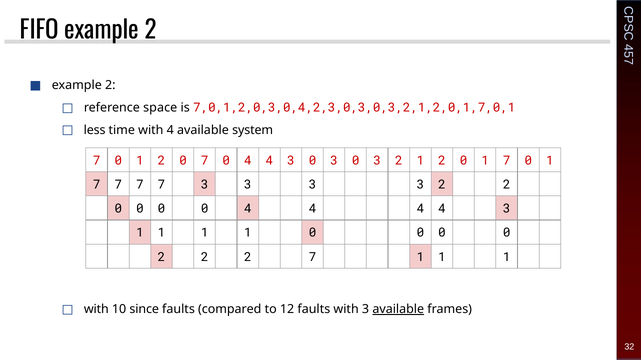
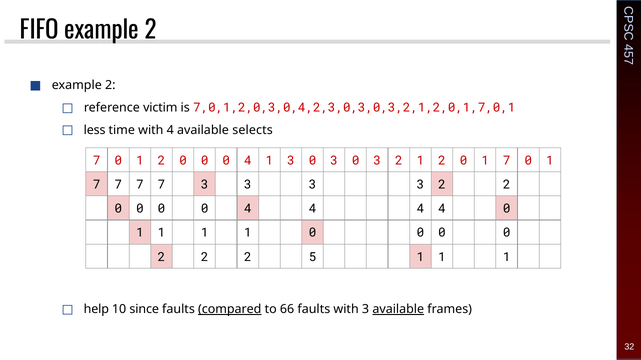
space: space -> victim (160, 108)
system: system -> selects (253, 130)
1 2 0 7: 7 -> 0 (205, 161)
4: 4 -> 1 (269, 161)
4 4 4 3: 3 -> 0 (507, 209)
2 2 7: 7 -> 5 (313, 257)
with: with -> help (96, 310)
compared underline: none -> present (230, 310)
12: 12 -> 66 (287, 310)
